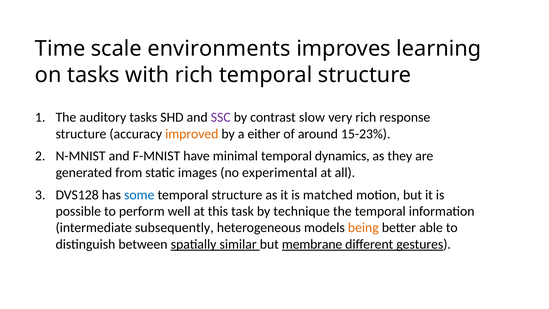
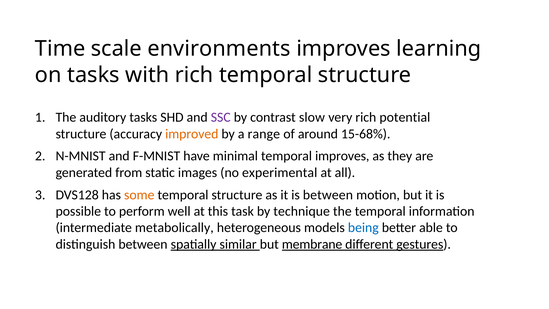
response: response -> potential (405, 117)
either: either -> range (264, 134)
15-23%: 15-23% -> 15-68% (366, 134)
temporal dynamics: dynamics -> improves (342, 156)
some colour: blue -> orange (139, 195)
is matched: matched -> between (328, 195)
subsequently: subsequently -> metabolically (174, 228)
being colour: orange -> blue (363, 228)
